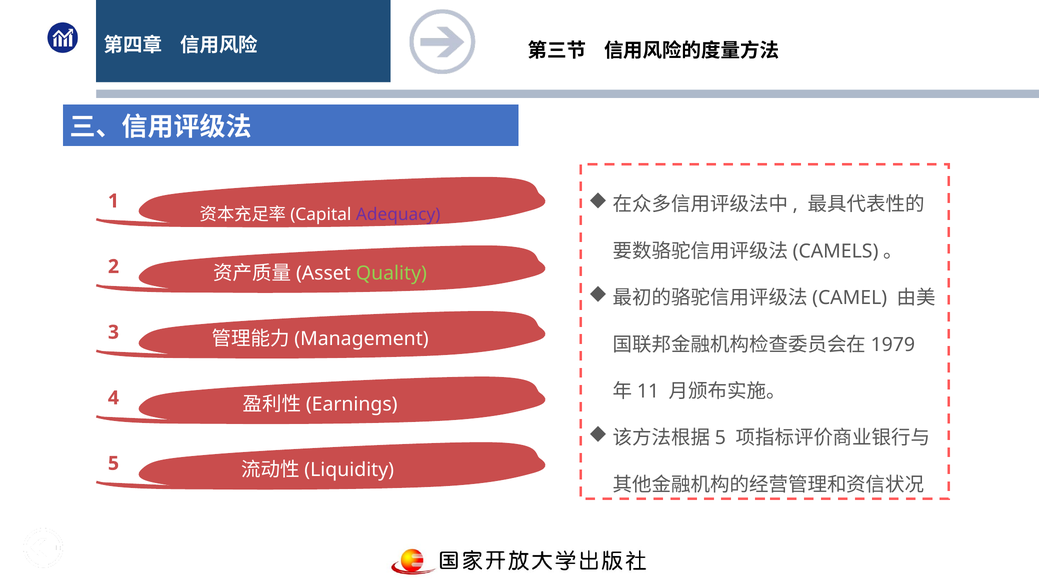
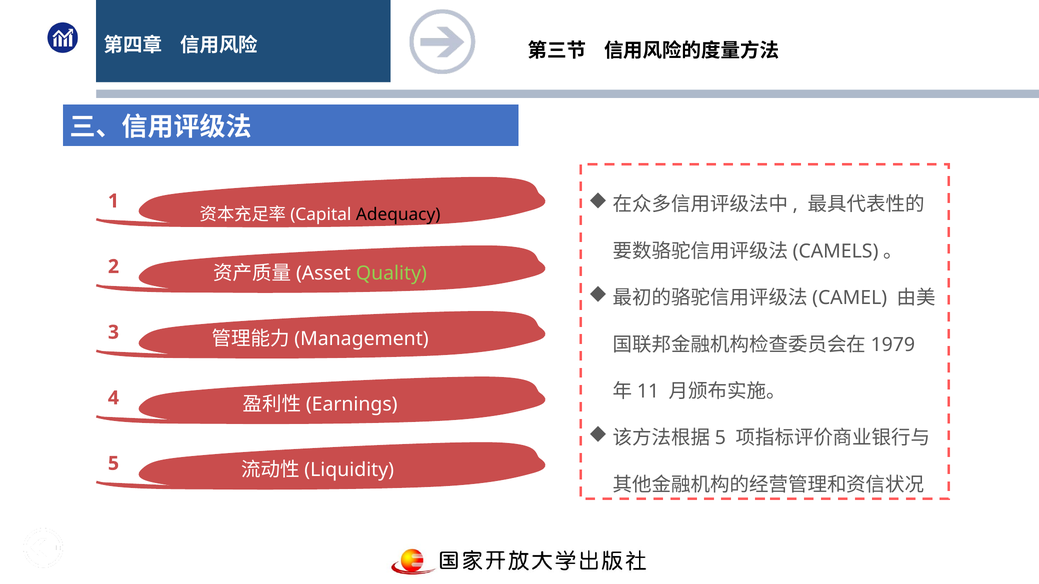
Adequacy colour: purple -> black (398, 214)
